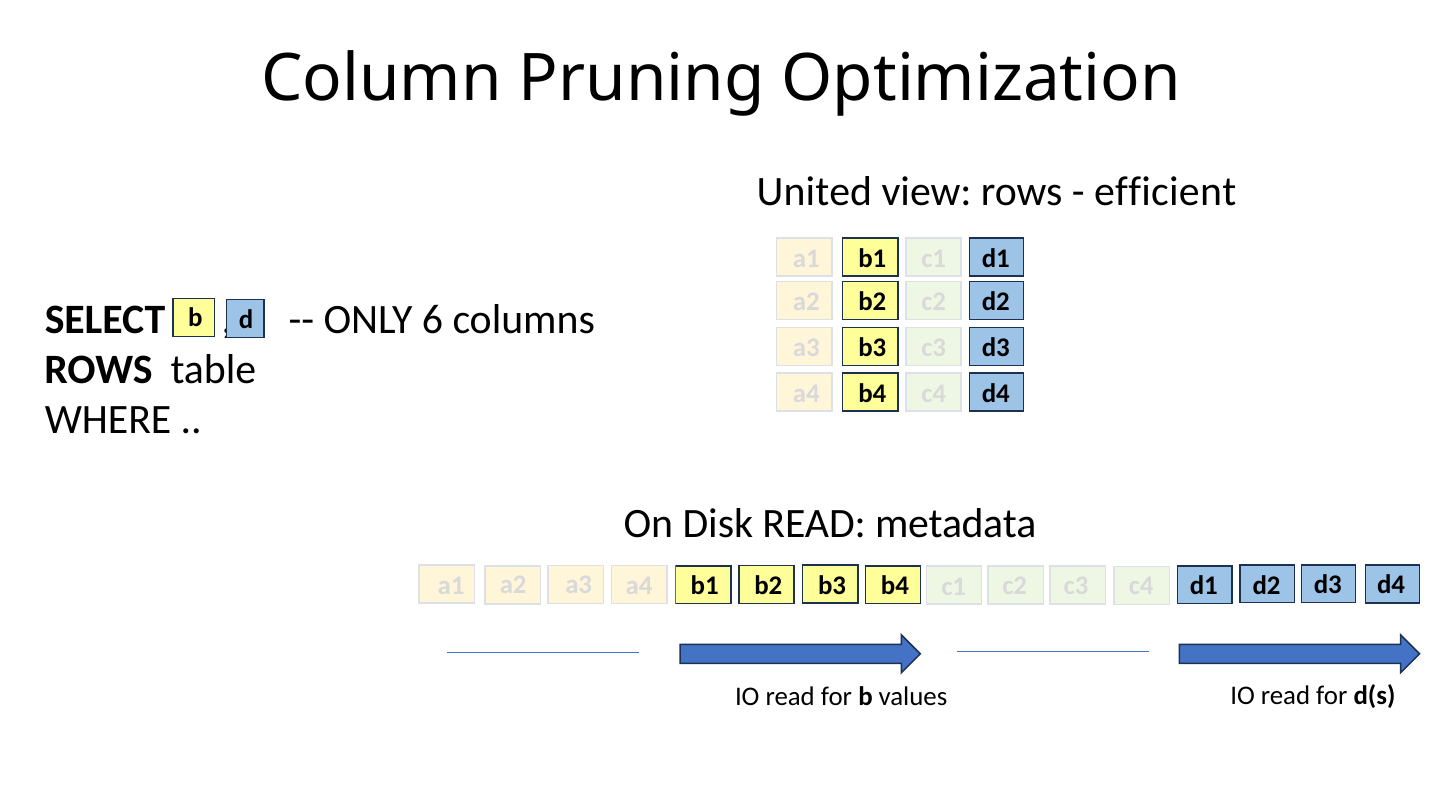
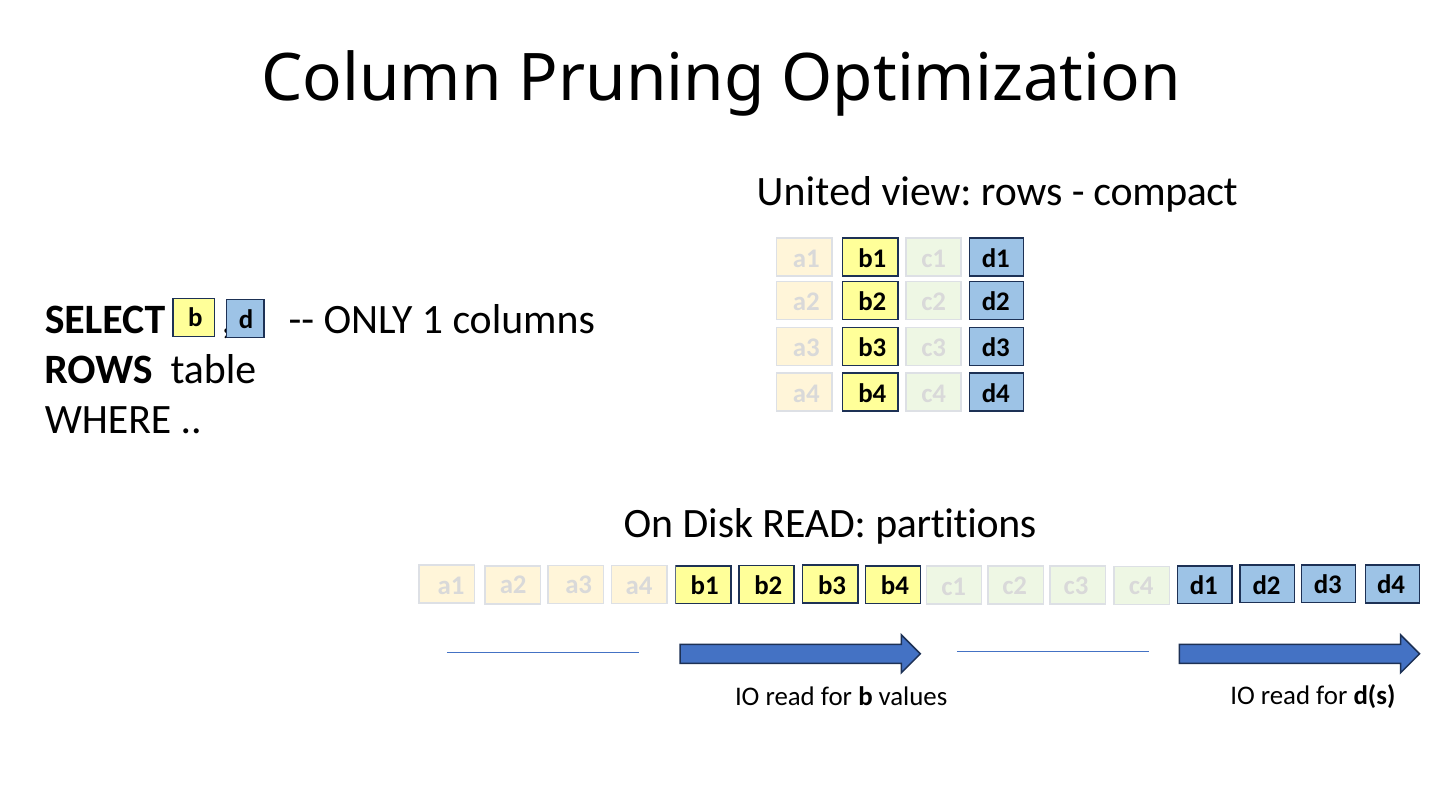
efficient: efficient -> compact (1166, 192)
6: 6 -> 1 (433, 320)
metadata: metadata -> partitions (956, 524)
